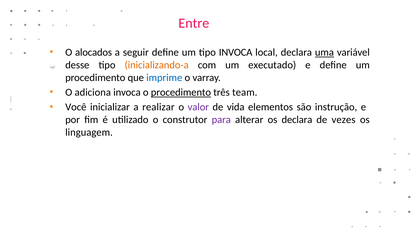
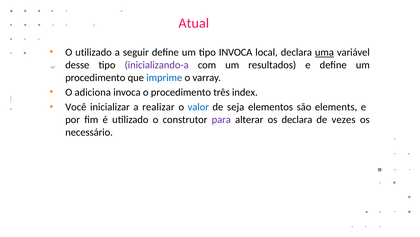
Entre: Entre -> Atual (194, 23)
O alocados: alocados -> utilizado (94, 52)
inicializando-a colour: orange -> purple (157, 65)
executado: executado -> resultados (272, 65)
procedimento underline: present -> none (181, 92)
team: team -> index (245, 92)
valor colour: purple -> blue (198, 107)
vida: vida -> seja (236, 107)
instrução: instrução -> elements (336, 107)
linguagem: linguagem -> necessário (89, 132)
